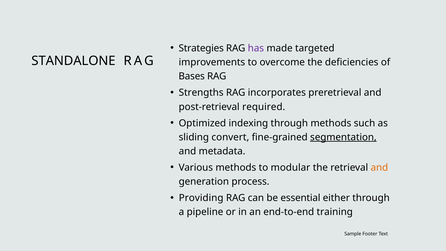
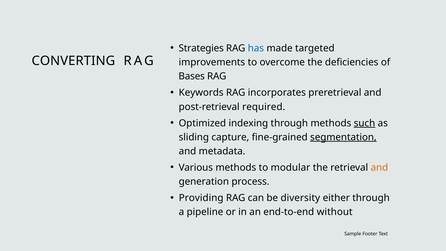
has colour: purple -> blue (256, 48)
STANDALONE: STANDALONE -> CONVERTING (73, 61)
Strengths: Strengths -> Keywords (201, 93)
such underline: none -> present (364, 123)
convert: convert -> capture (230, 137)
essential: essential -> diversity (300, 198)
training: training -> without (335, 212)
